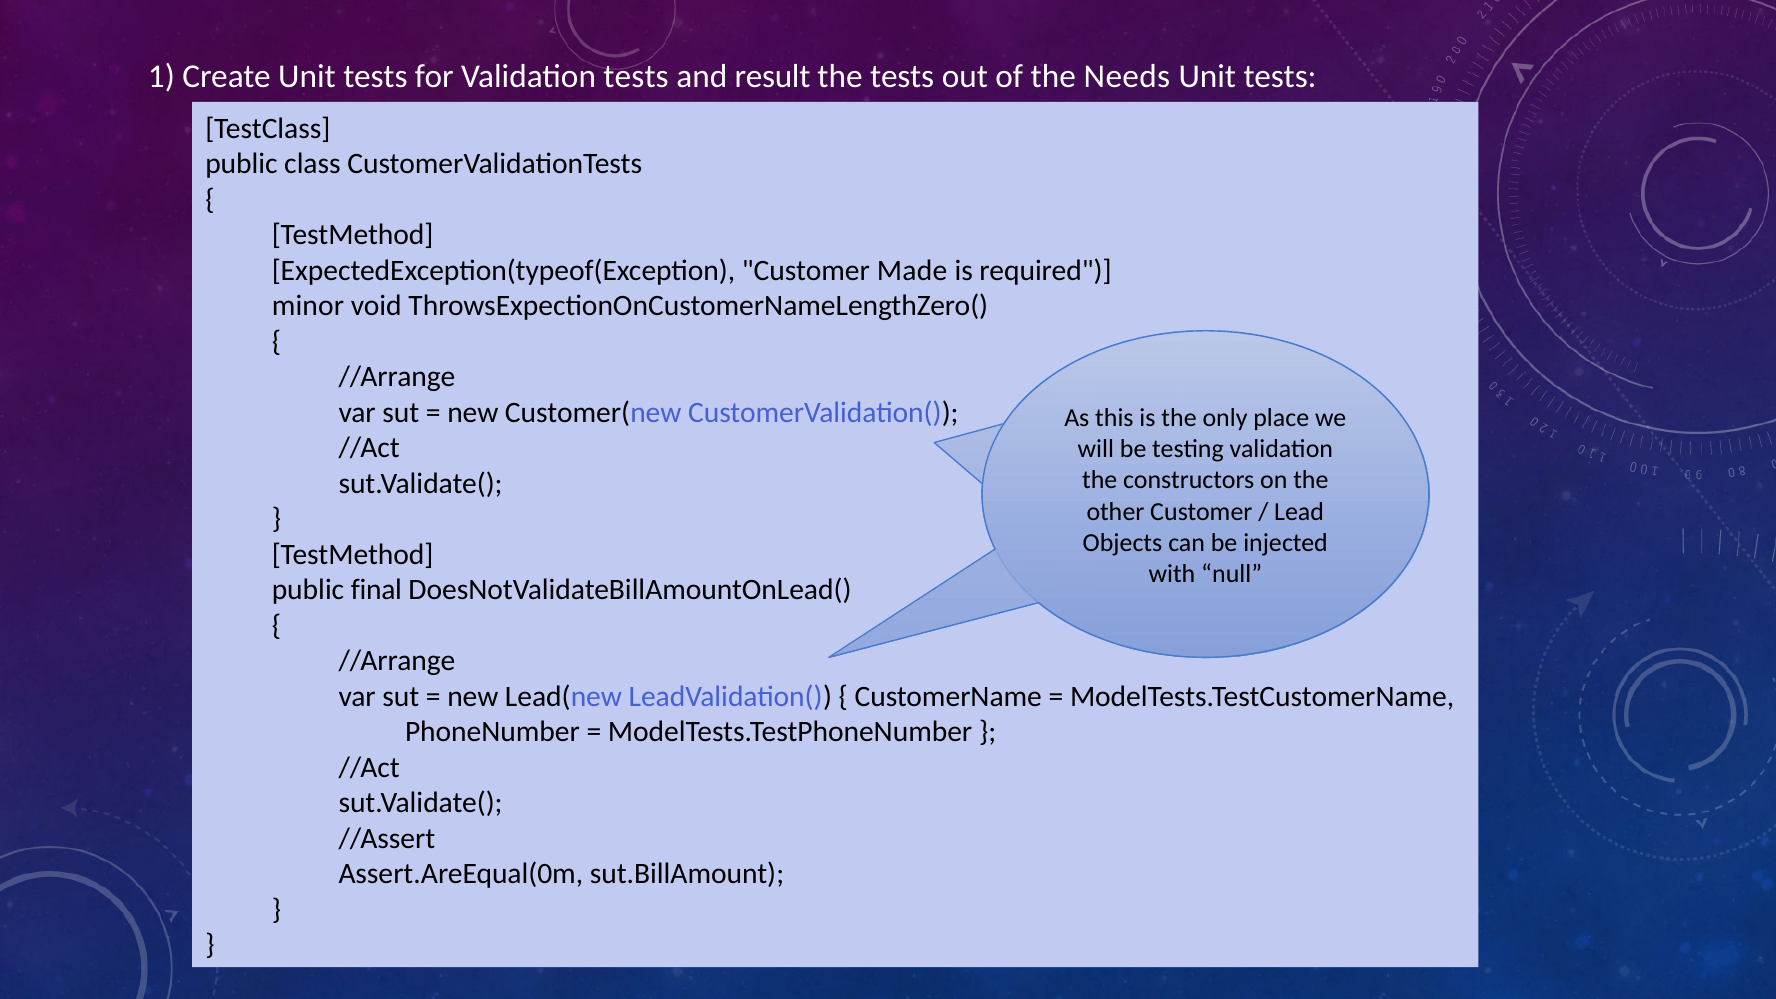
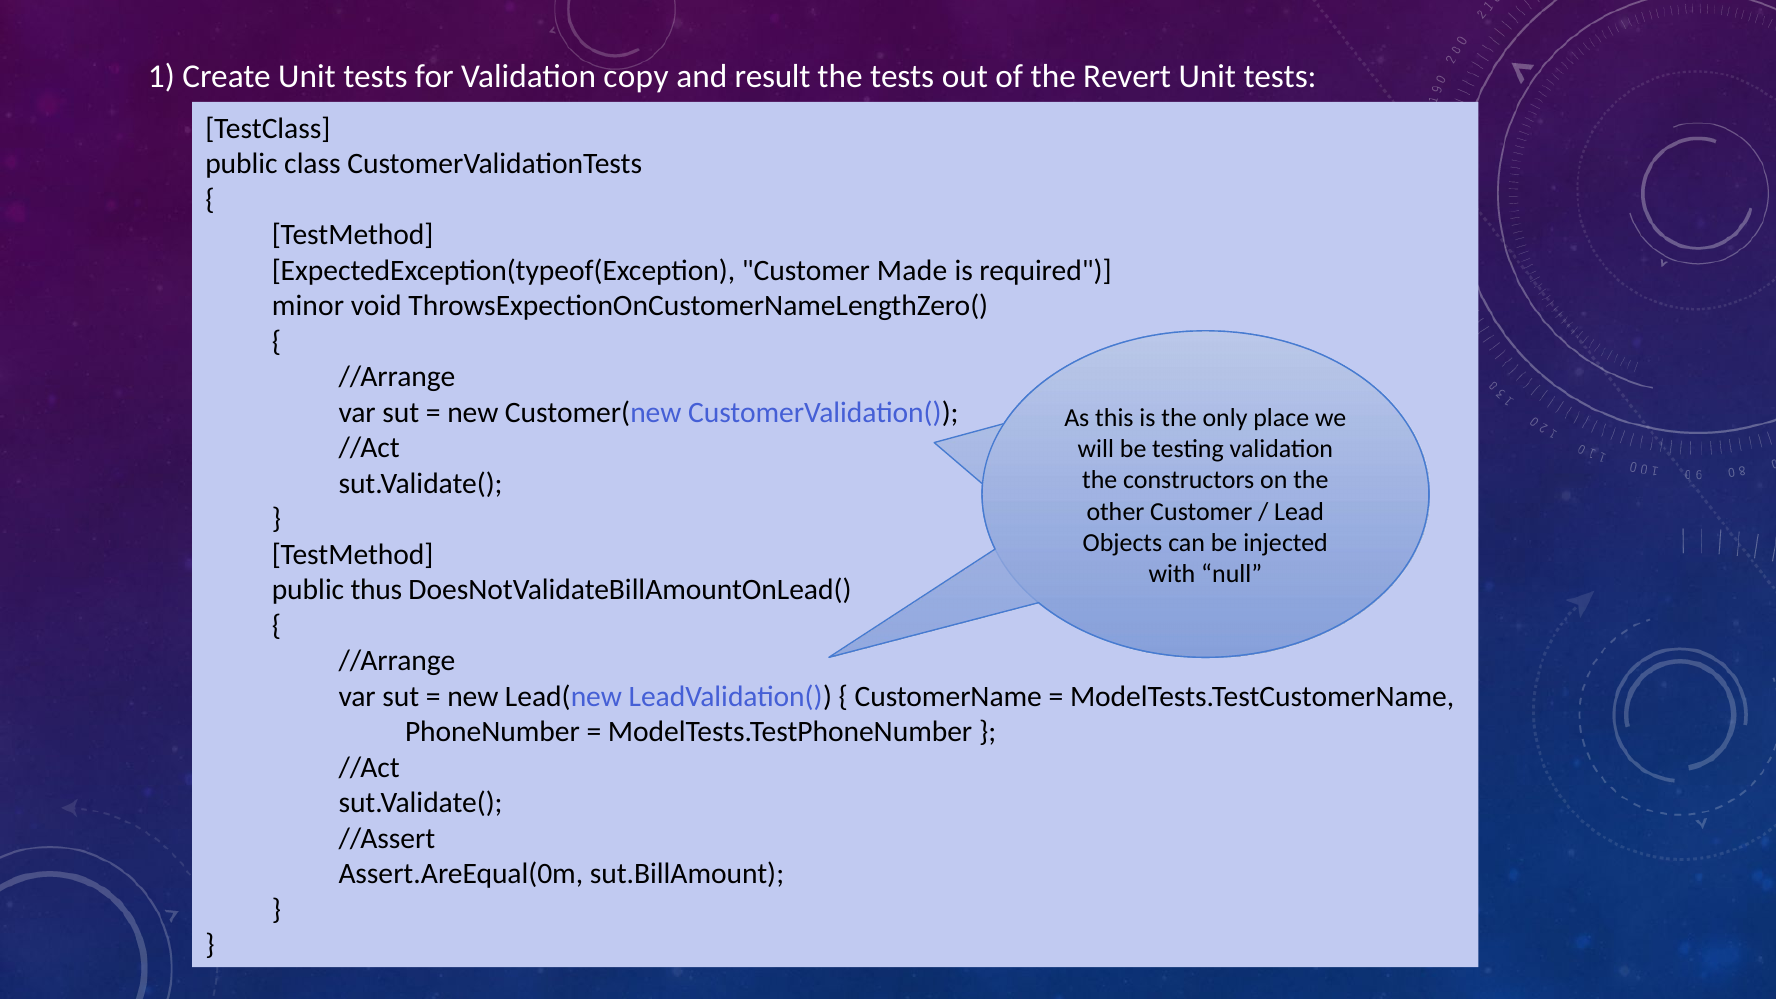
Validation tests: tests -> copy (636, 77)
Needs: Needs -> Revert (1127, 77)
final: final -> thus (376, 590)
